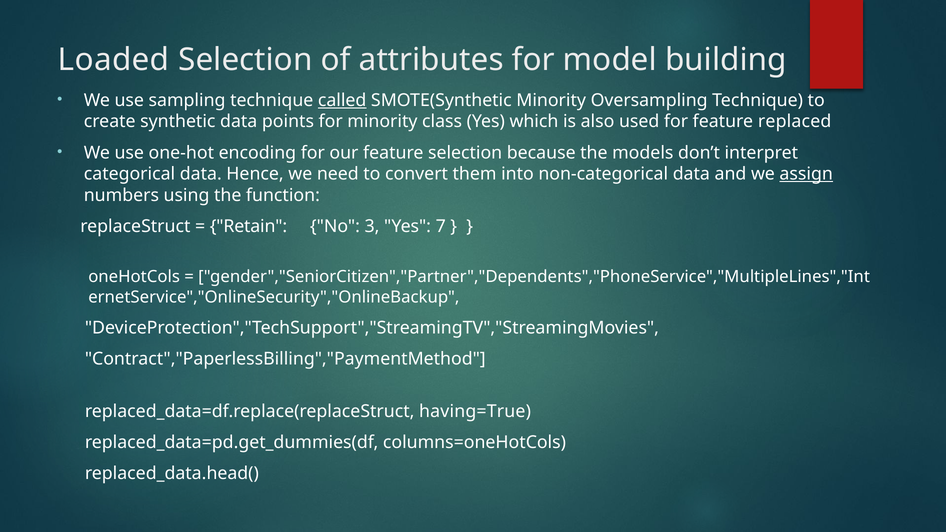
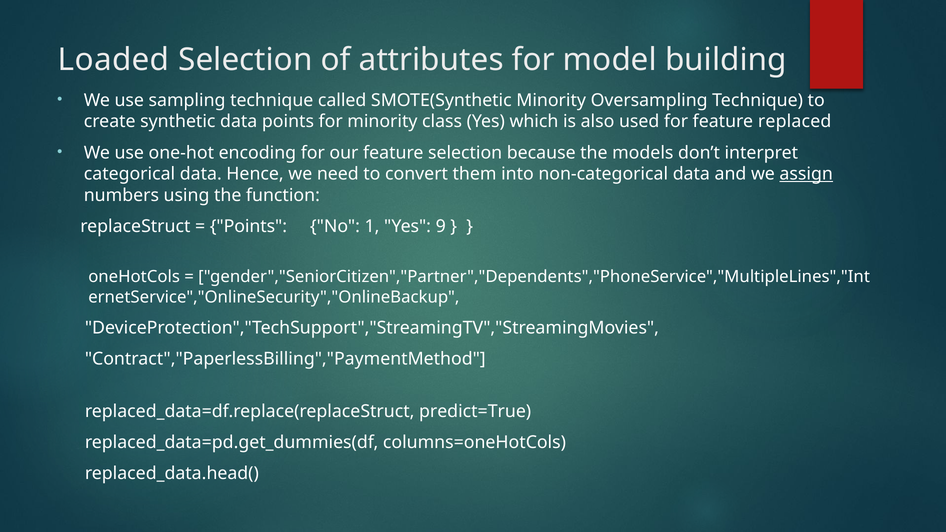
called underline: present -> none (342, 100)
Retain: Retain -> Points (248, 226)
3: 3 -> 1 (372, 226)
7: 7 -> 9 (441, 226)
having=True: having=True -> predict=True (475, 411)
